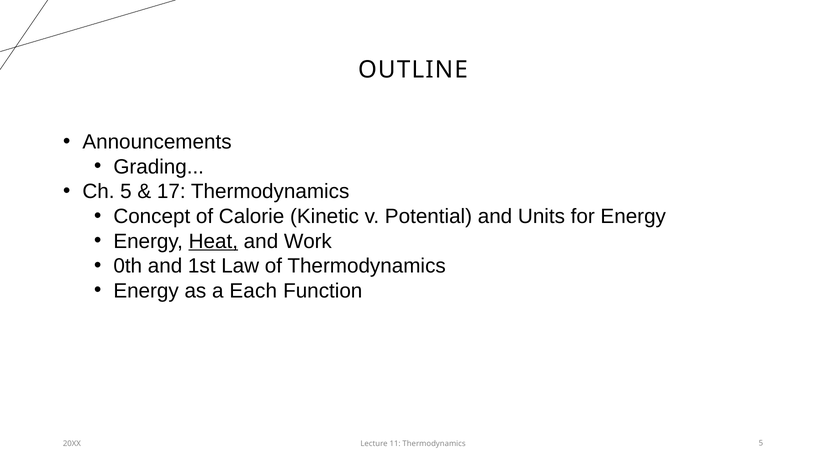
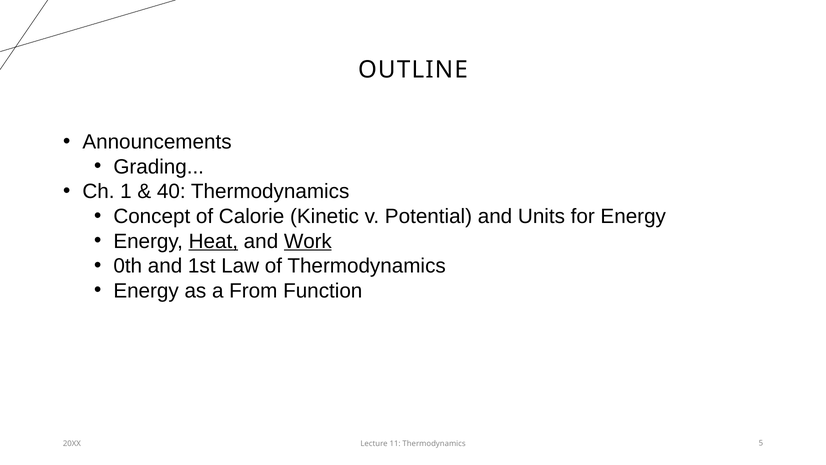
Ch 5: 5 -> 1 (126, 191)
17: 17 -> 40 (171, 191)
Work underline: none -> present (308, 241)
Each: Each -> From (253, 291)
